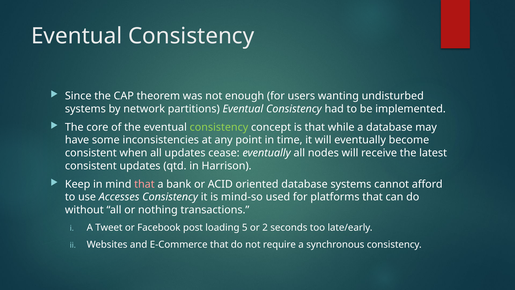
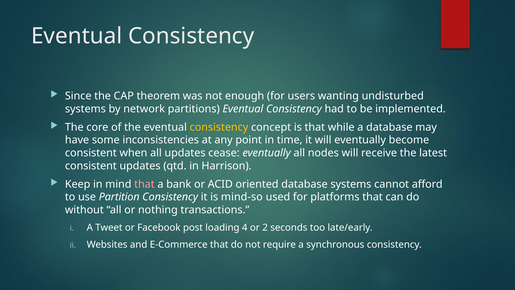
consistency colour: light green -> yellow (219, 127)
Accesses: Accesses -> Partition (119, 197)
5: 5 -> 4 (245, 227)
